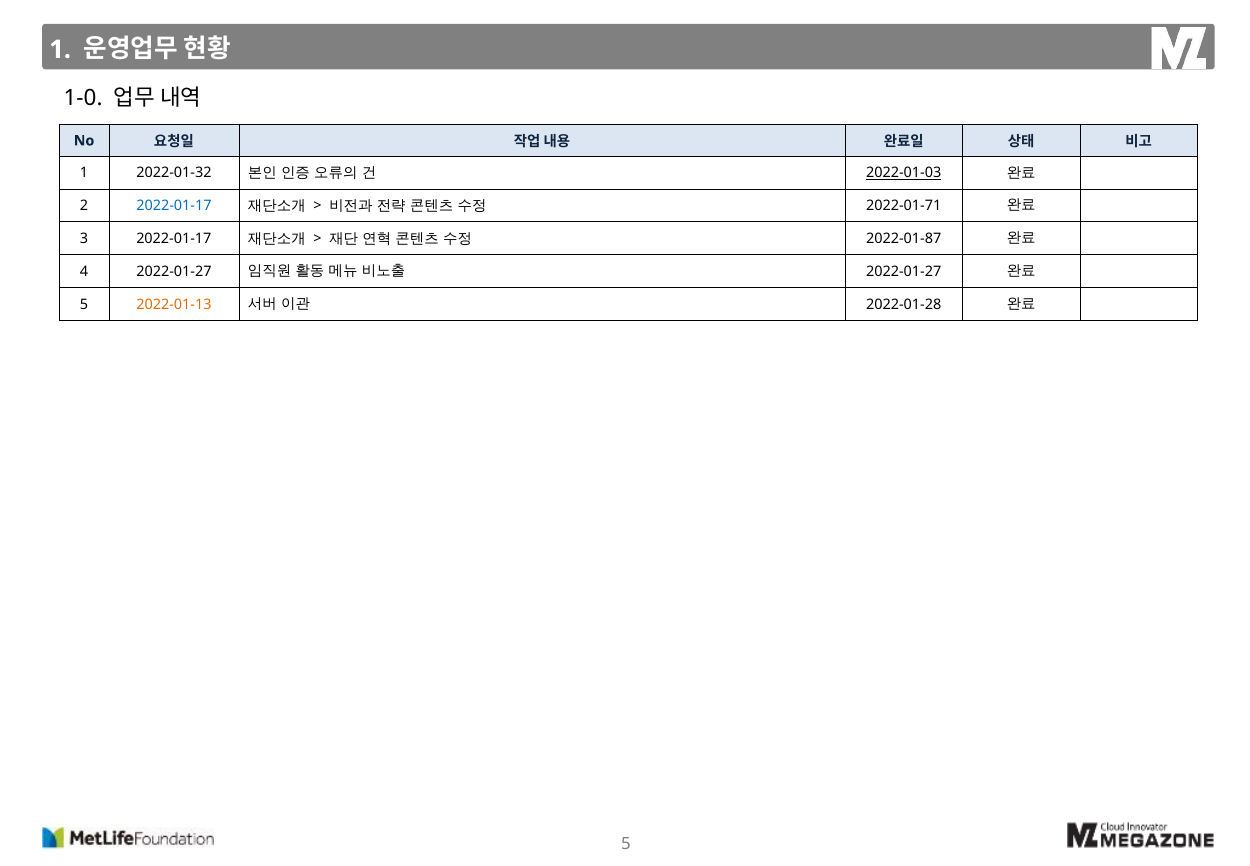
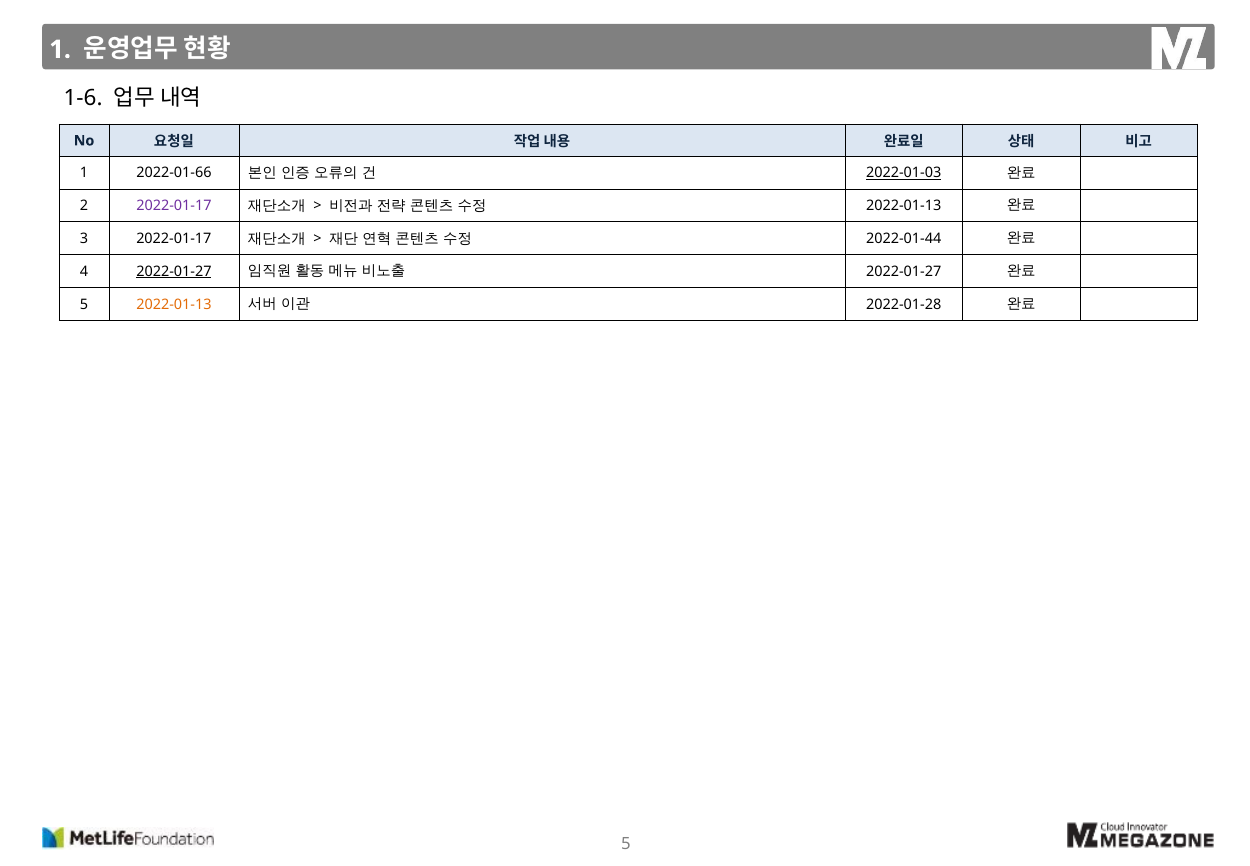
1-0: 1-0 -> 1-6 (83, 98)
2022-01-32: 2022-01-32 -> 2022-01-66 (174, 173)
2022-01-17 colour: blue -> purple (174, 206)
2022-01-71: 2022-01-71 -> 2022-01-13 (904, 206)
2022-01-87: 2022-01-87 -> 2022-01-44 (904, 239)
2022-01-27 underline: none -> present (174, 272)
